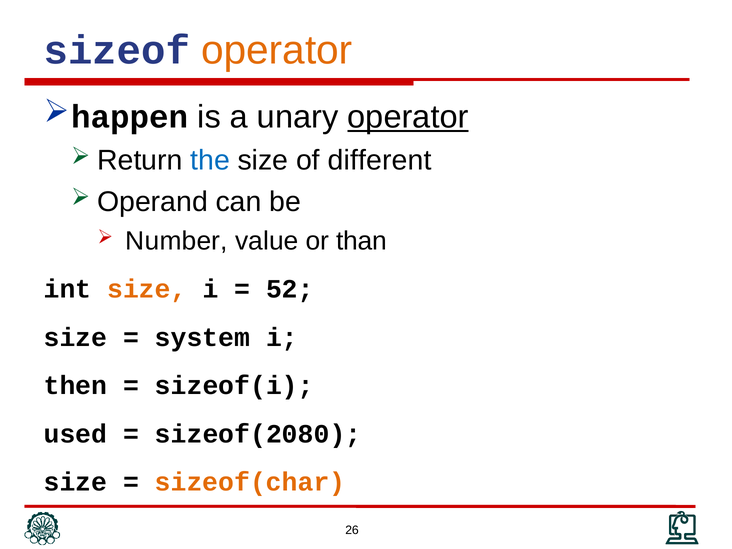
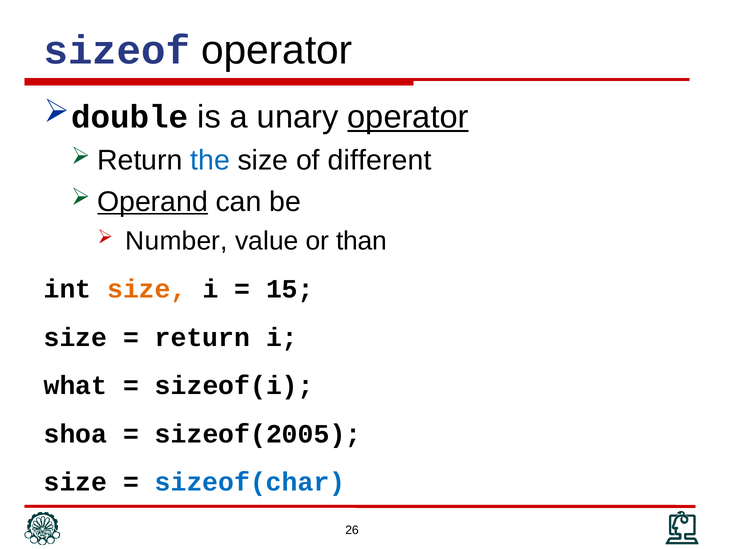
operator colour: orange -> black (277, 50)
happen: happen -> double (130, 117)
Operand underline: none -> present (153, 202)
52: 52 -> 15 (290, 289)
system: system -> return (202, 337)
then: then -> what (75, 386)
used: used -> shoa (75, 434)
sizeof(2080: sizeof(2080 -> sizeof(2005 (258, 434)
sizeof(char colour: orange -> blue (250, 482)
